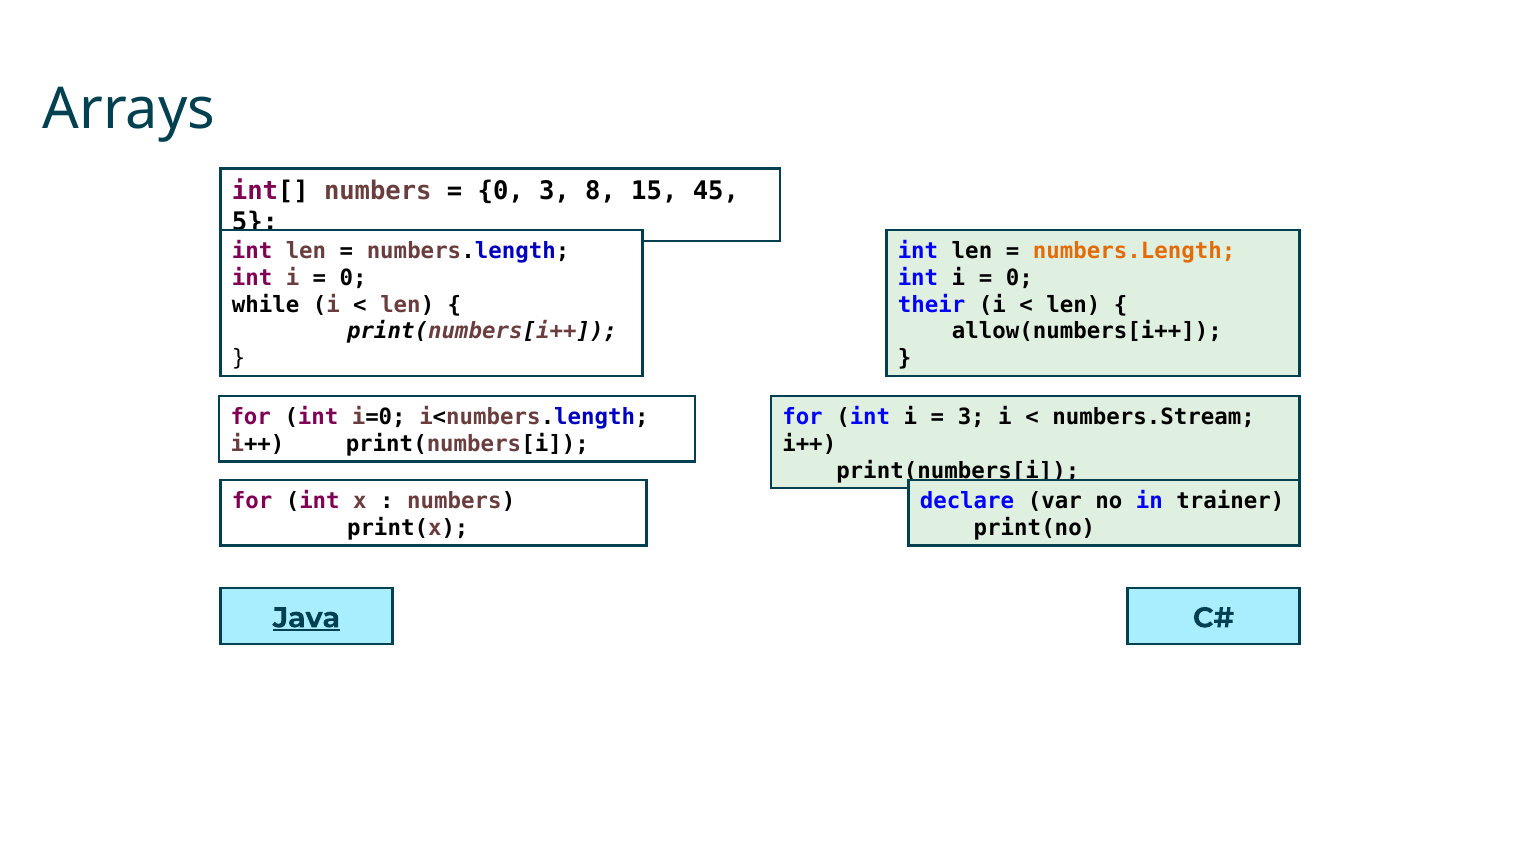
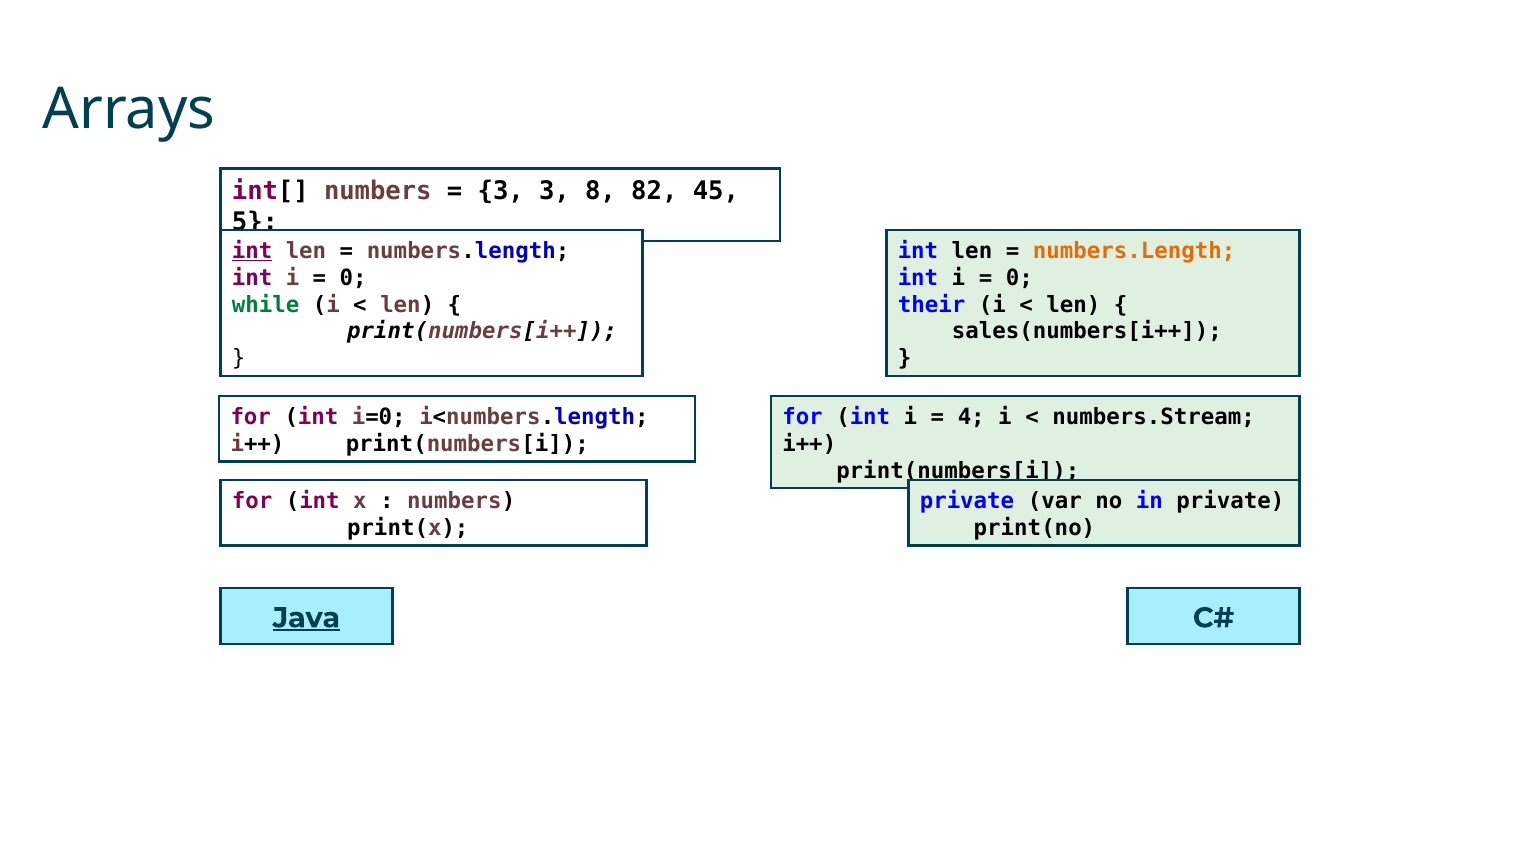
0: 0 -> 3 (501, 191)
15: 15 -> 82 (654, 191)
int underline: none -> present (252, 251)
while colour: black -> green (266, 305)
allow(numbers[i++: allow(numbers[i++ -> sales(numbers[i++ (1087, 332)
3: 3 -> 4 (971, 417)
declare: declare -> private (967, 501)
in trainer: trainer -> private (1230, 501)
